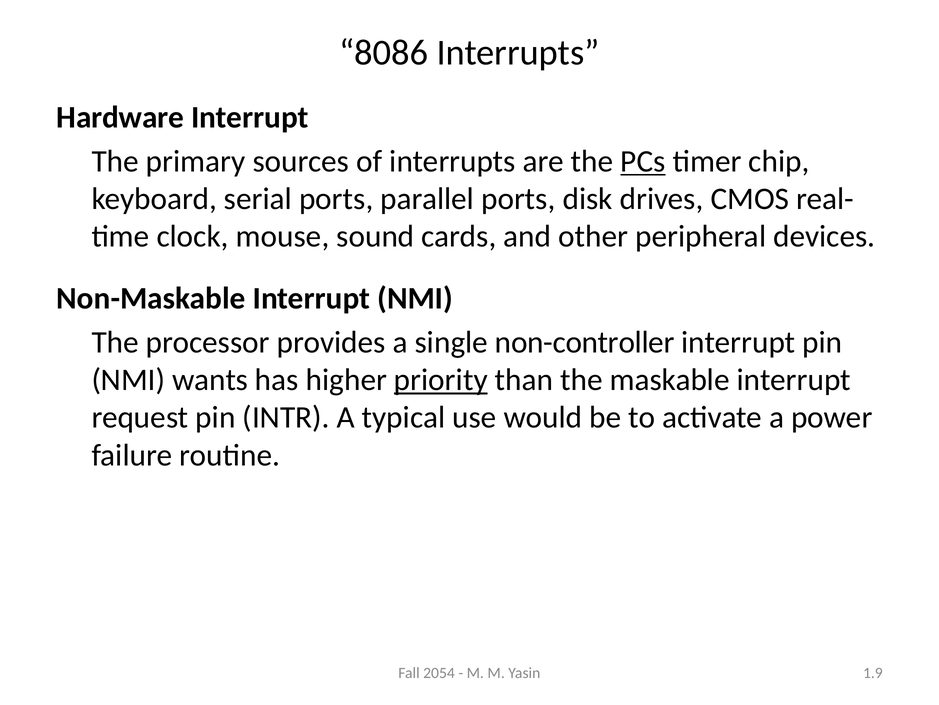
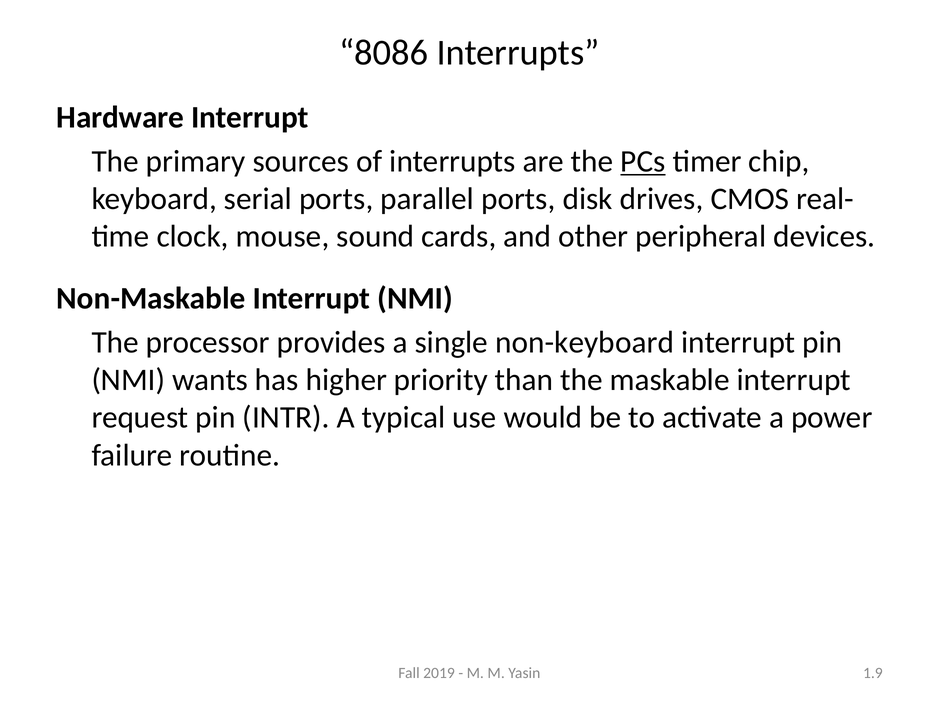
non-controller: non-controller -> non-keyboard (585, 342)
priority underline: present -> none (441, 380)
2054: 2054 -> 2019 (439, 672)
